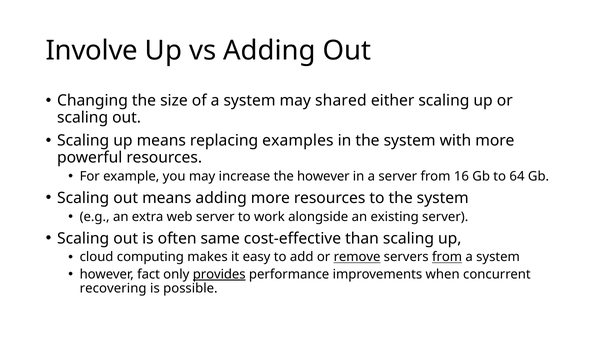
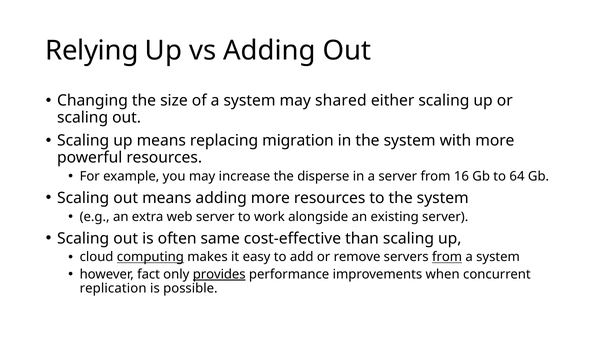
Involve: Involve -> Relying (92, 50)
examples: examples -> migration (298, 141)
the however: however -> disperse (323, 176)
computing underline: none -> present (150, 257)
remove underline: present -> none (357, 257)
recovering: recovering -> replication (113, 289)
